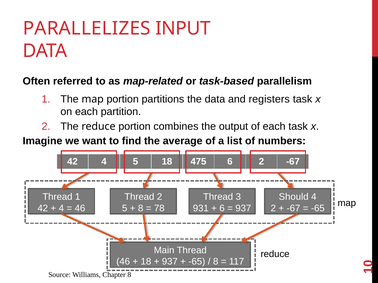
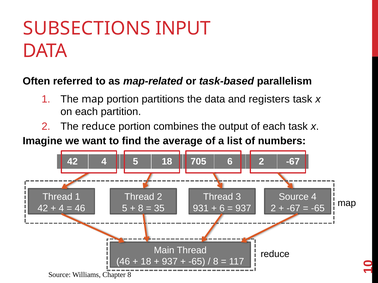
PARALLELIZES: PARALLELIZES -> SUBSECTIONS (87, 28)
475: 475 -> 705 (198, 162)
Should: Should -> Source (294, 197)
78: 78 -> 35 (159, 209)
